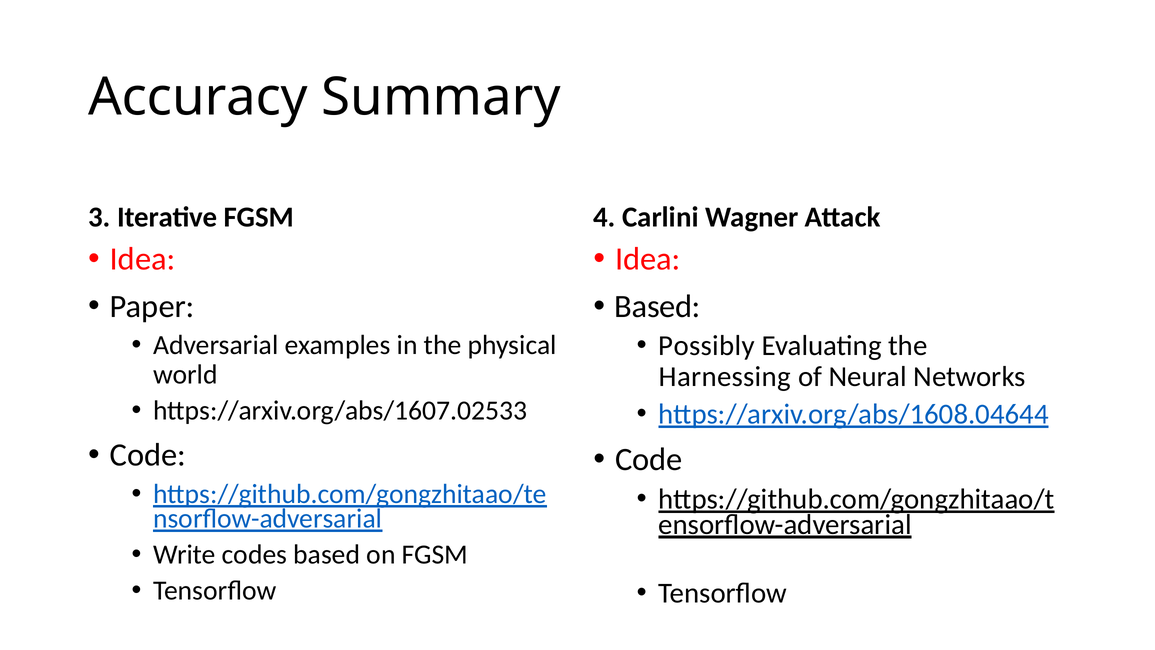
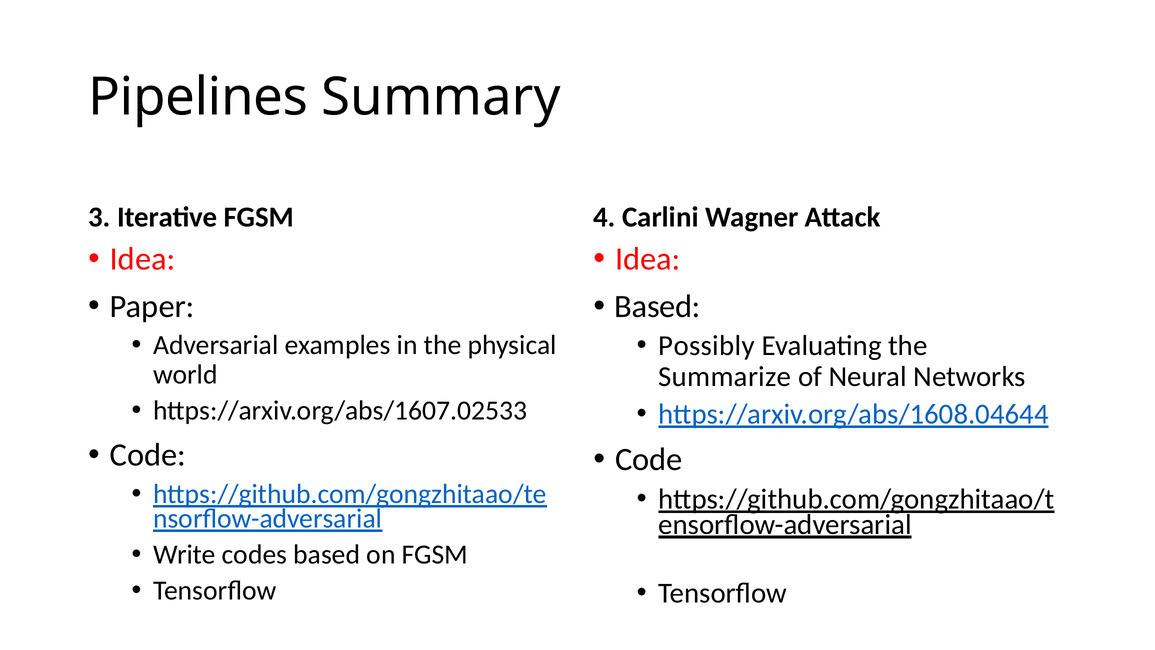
Accuracy: Accuracy -> Pipelines (198, 97)
Harnessing: Harnessing -> Summarize (725, 377)
